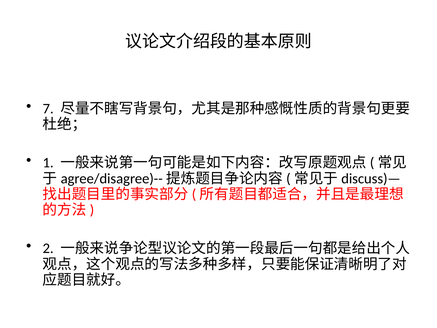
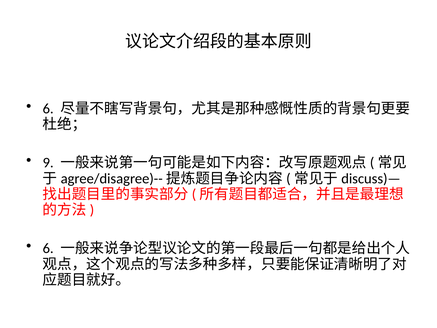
7: 7 -> 6 (48, 109)
1: 1 -> 9 (48, 163)
2: 2 -> 6 (48, 248)
